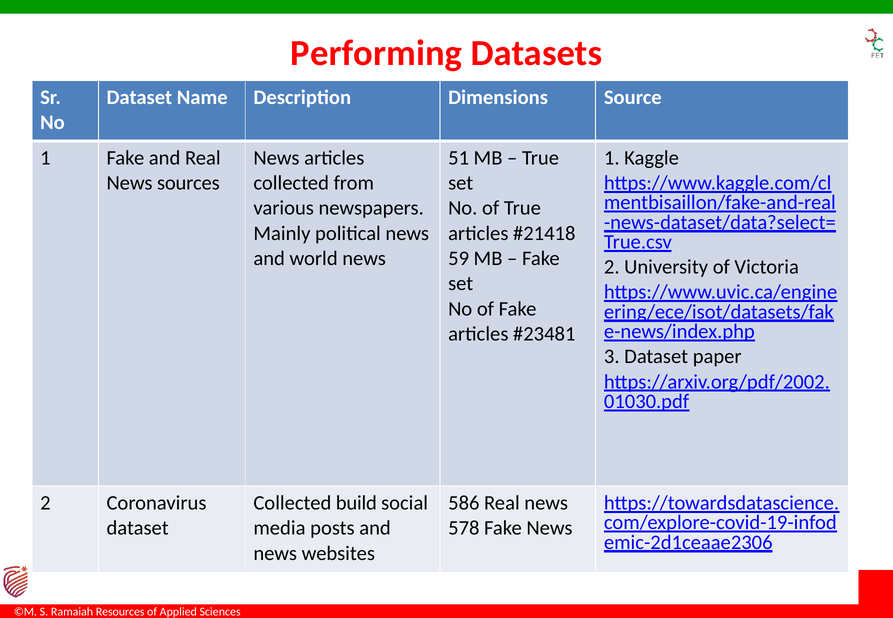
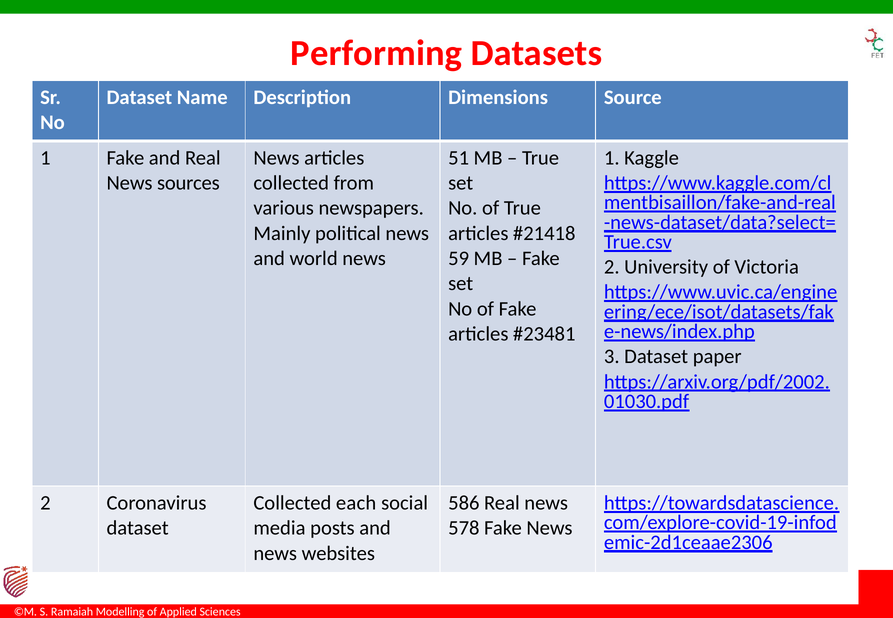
build: build -> each (356, 503)
Resources: Resources -> Modelling (120, 612)
